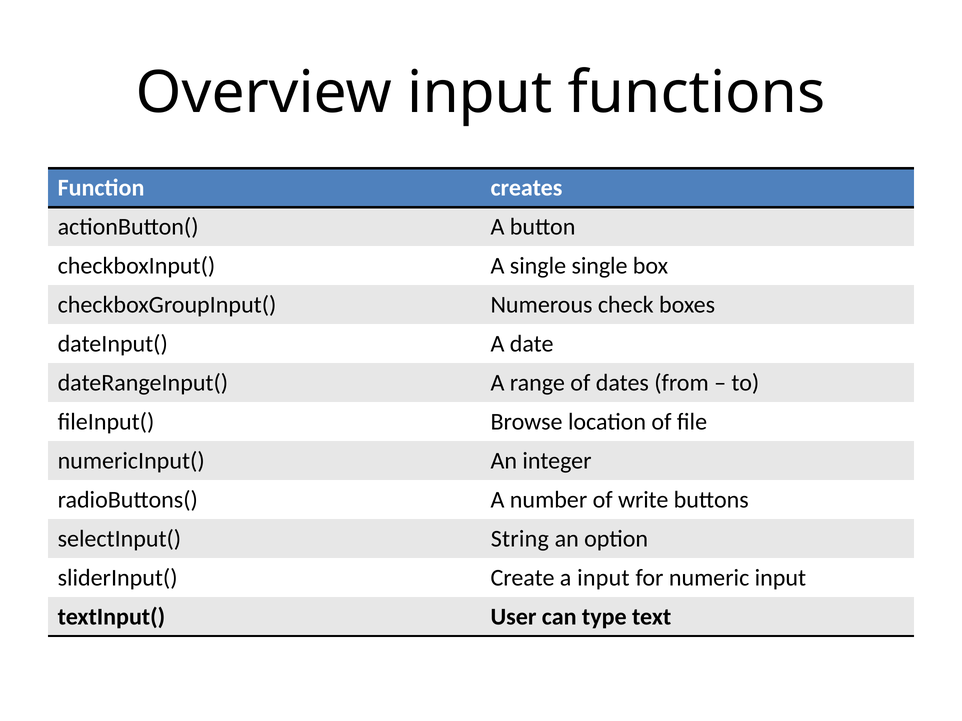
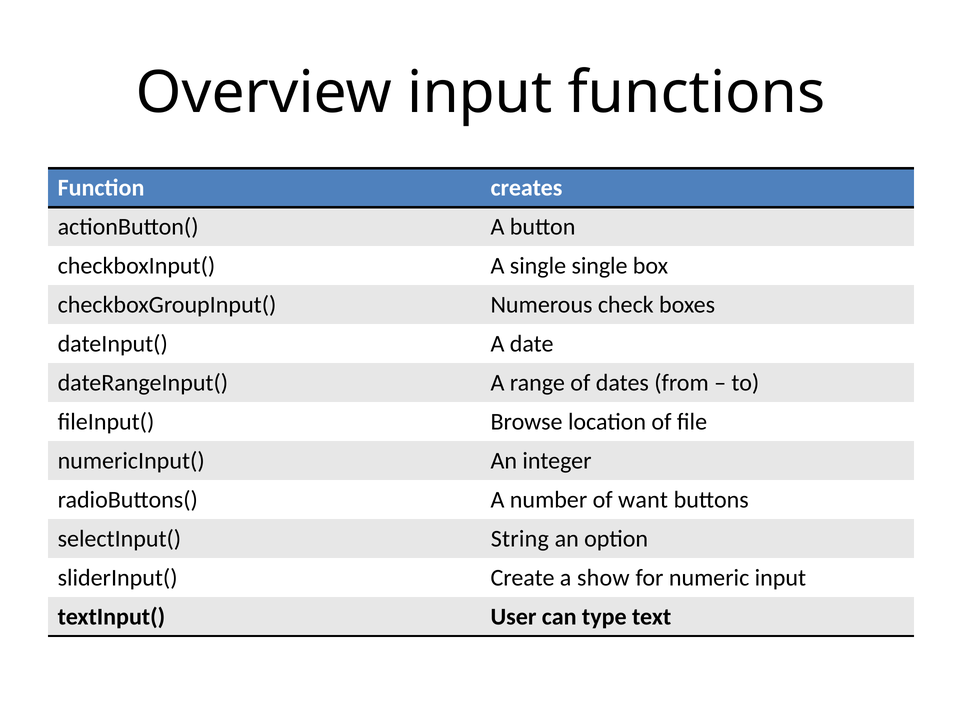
write: write -> want (643, 500)
a input: input -> show (603, 578)
